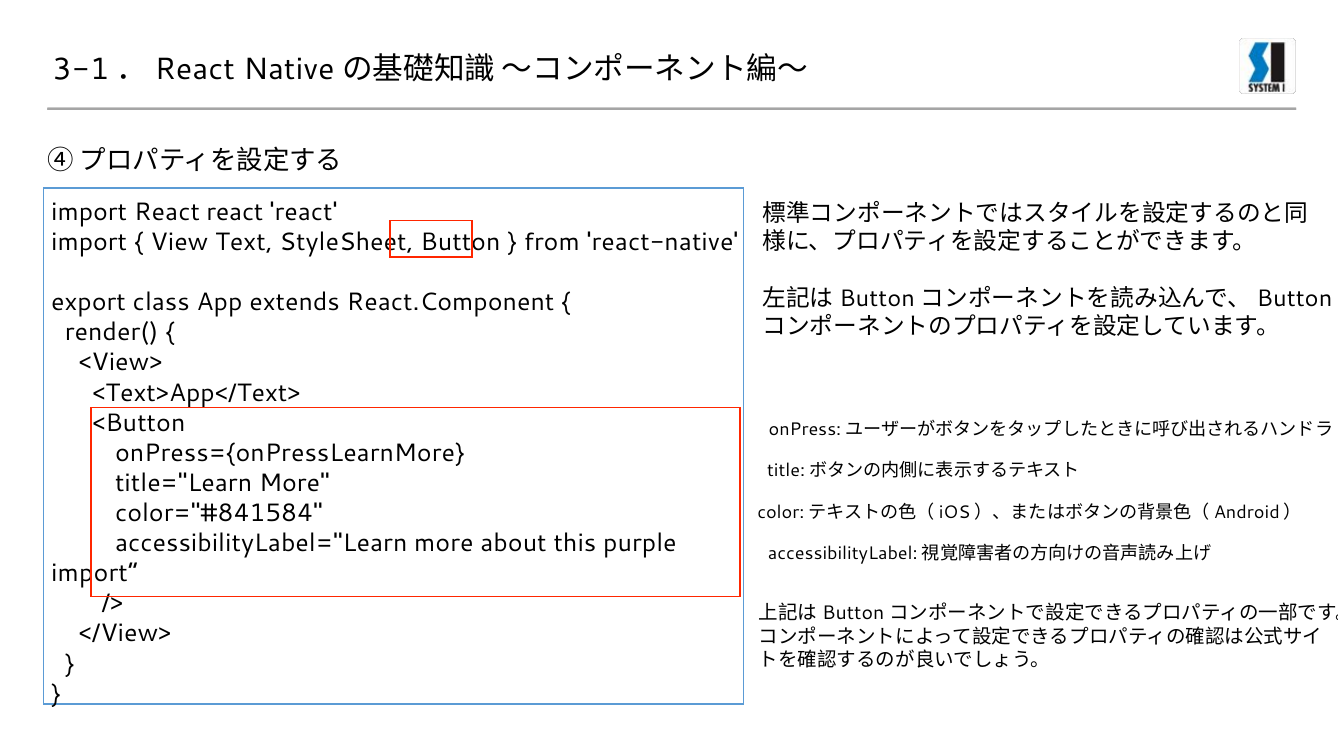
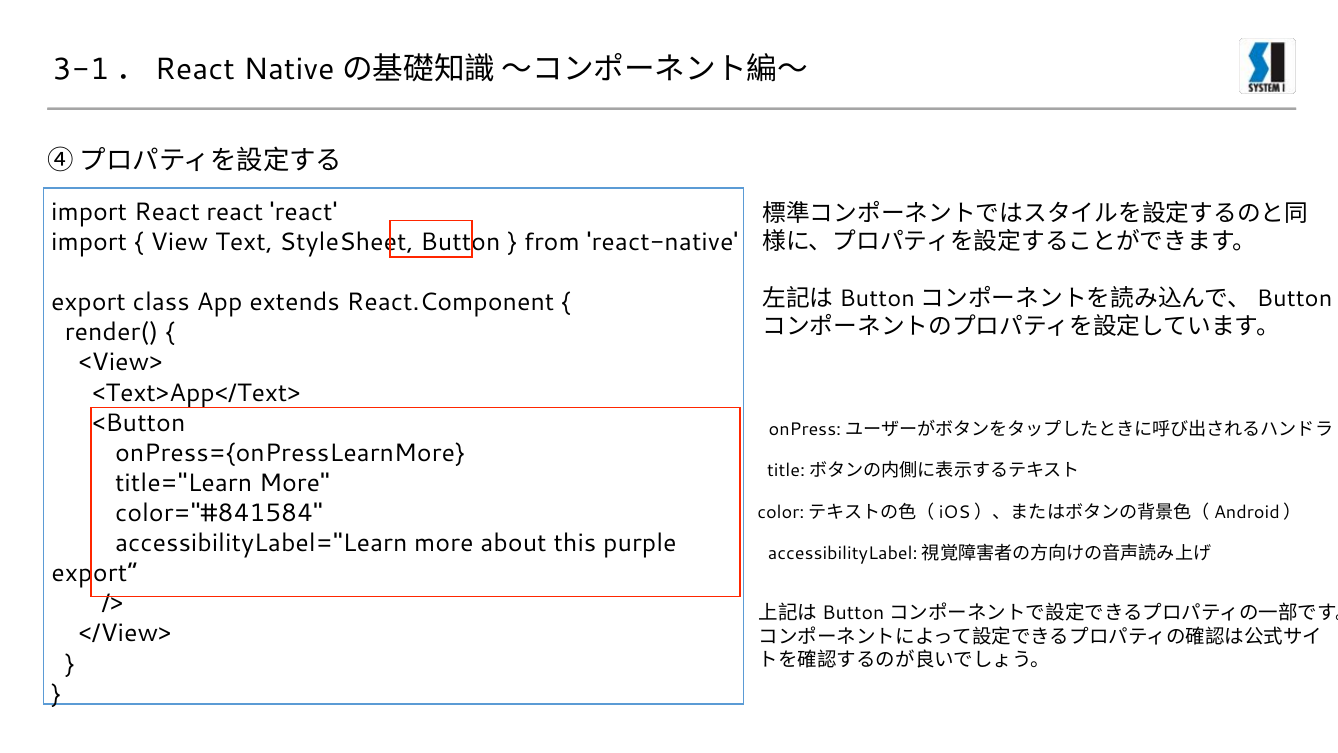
import: import -> export (95, 573)
